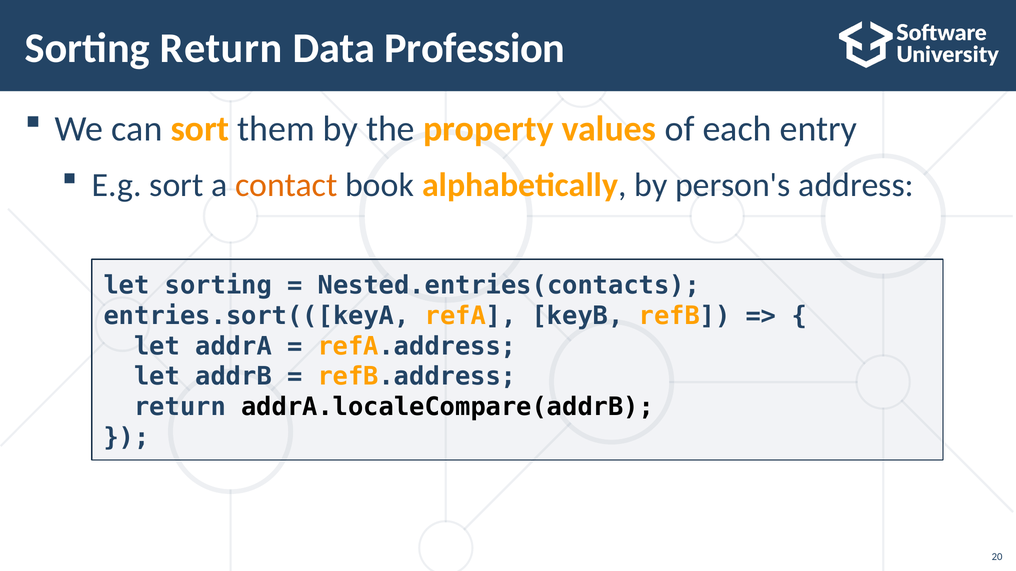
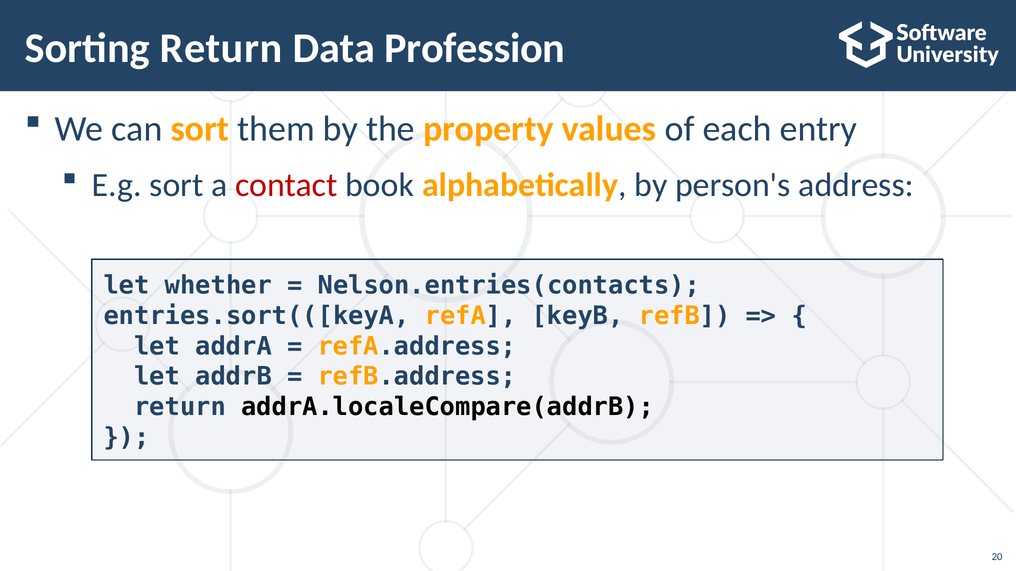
contact colour: orange -> red (286, 185)
let sorting: sorting -> whether (218, 285)
Nested.entries(contacts: Nested.entries(contacts -> Nelson.entries(contacts (509, 285)
